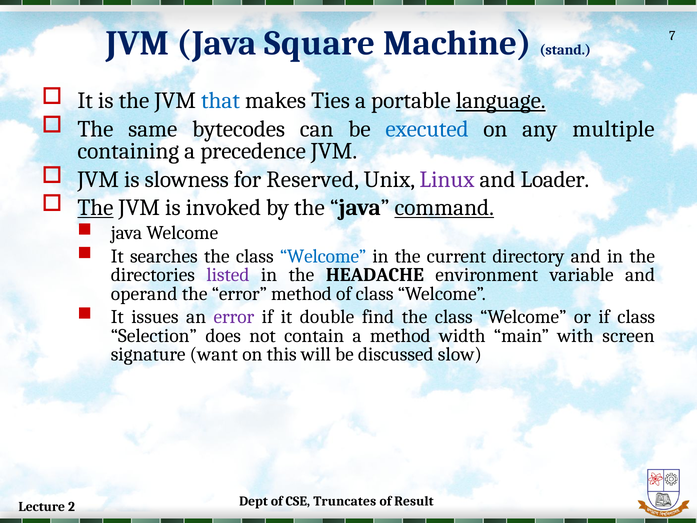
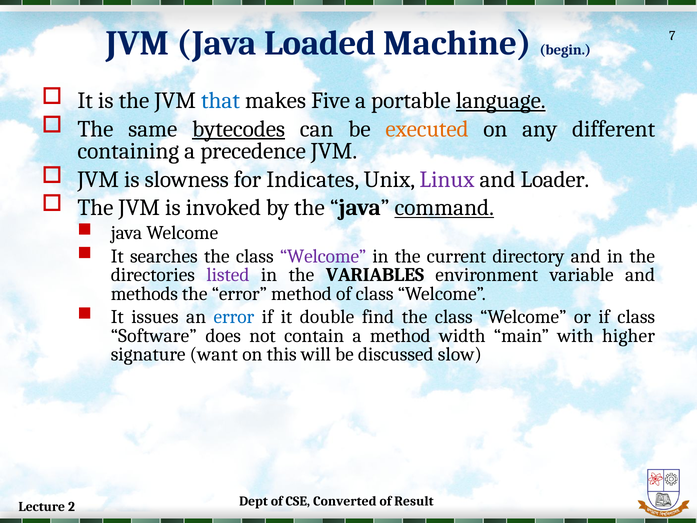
Square: Square -> Loaded (320, 43)
stand: stand -> begin (565, 50)
Ties: Ties -> Five (331, 101)
bytecodes underline: none -> present (239, 129)
executed colour: blue -> orange (427, 129)
multiple: multiple -> different (614, 129)
Reserved: Reserved -> Indicates (313, 179)
The underline: present -> none (95, 207)
Welcome colour: blue -> purple (323, 256)
HEADACHE: HEADACHE -> VARIABLES (375, 275)
operand: operand -> methods (144, 293)
error colour: purple -> blue (234, 317)
Selection: Selection -> Software (154, 336)
screen: screen -> higher (629, 336)
Truncates: Truncates -> Converted (345, 501)
